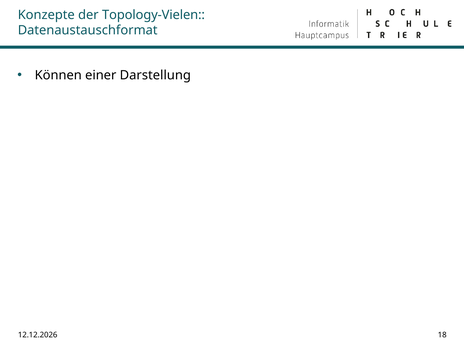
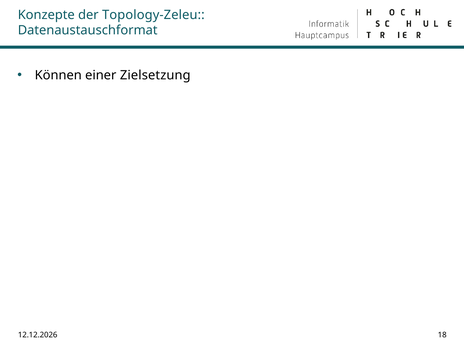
Topology-Vielen: Topology-Vielen -> Topology-Zeleu (153, 15)
Darstellung: Darstellung -> Zielsetzung (155, 75)
